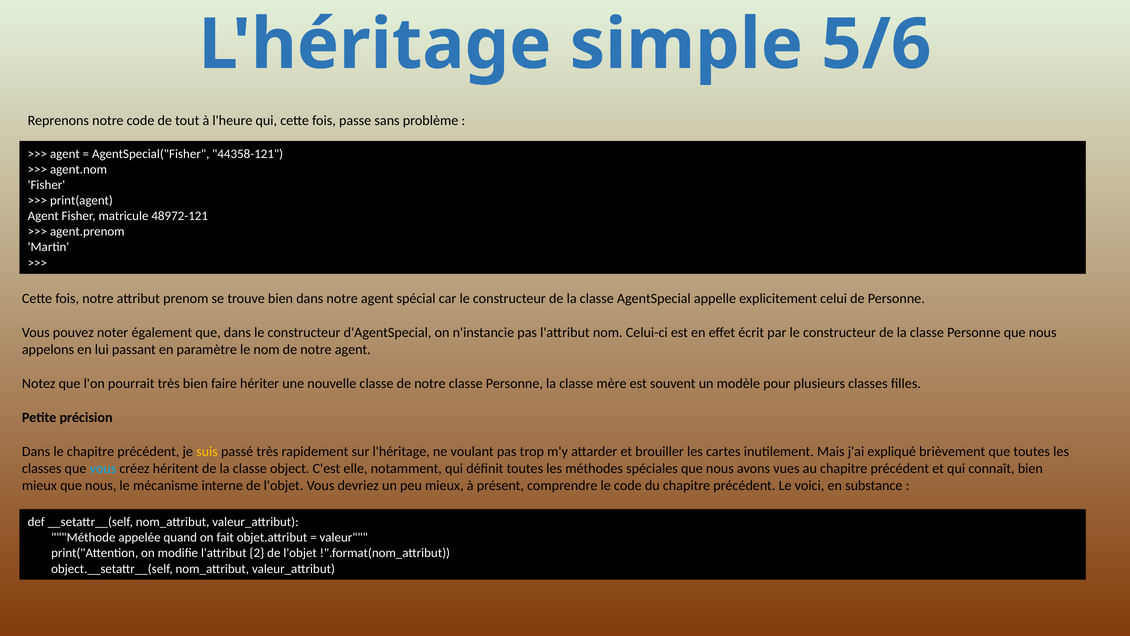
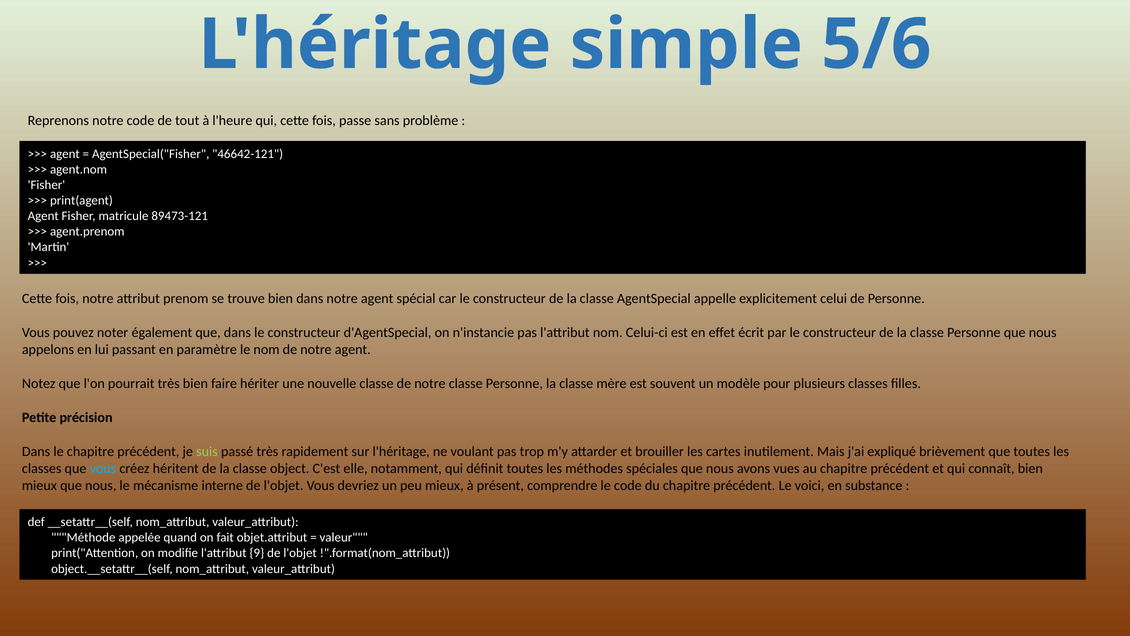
44358-121: 44358-121 -> 46642-121 (248, 154)
48972-121: 48972-121 -> 89473-121 (180, 216)
suis colour: yellow -> light green (207, 451)
2: 2 -> 9 (257, 553)
